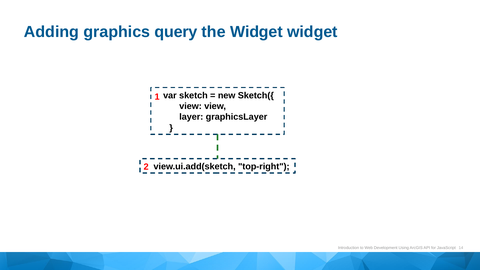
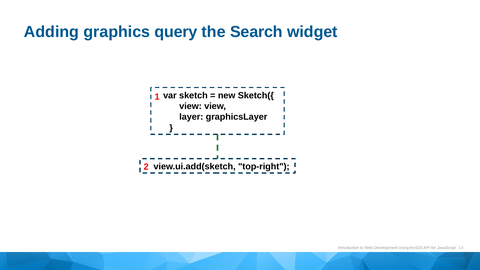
the Widget: Widget -> Search (256, 32)
